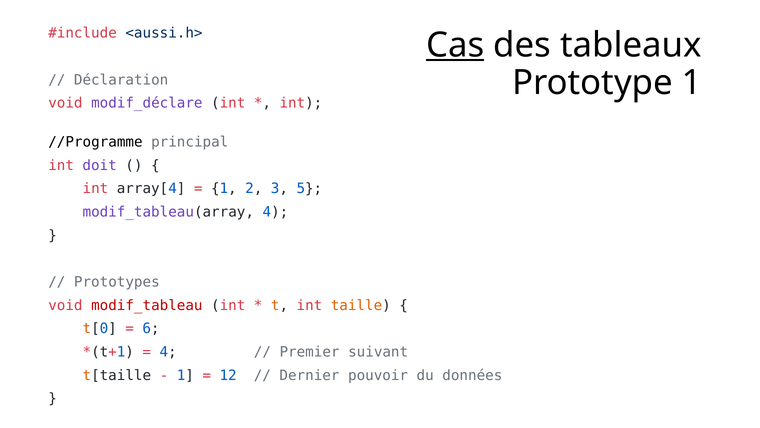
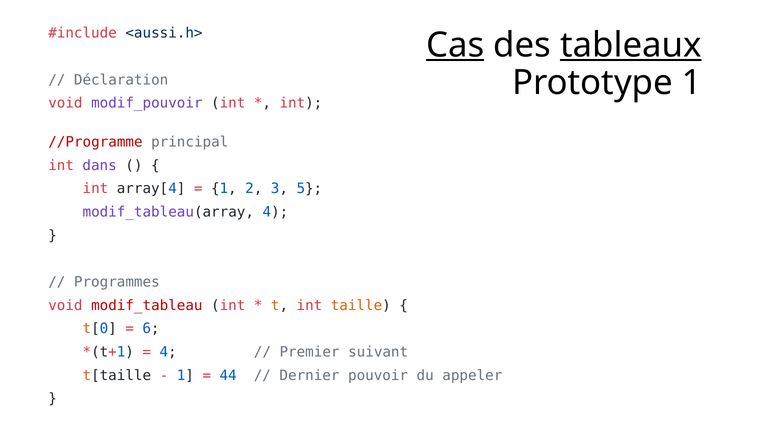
tableaux underline: none -> present (631, 45)
modif_déclare: modif_déclare -> modif_pouvoir (147, 103)
//Programme colour: black -> red (95, 142)
doit: doit -> dans (100, 165)
Prototypes: Prototypes -> Programmes (117, 282)
12: 12 -> 44 (228, 375)
données: données -> appeler (472, 375)
